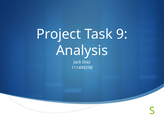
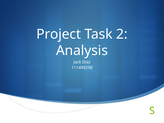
9: 9 -> 2 (122, 34)
